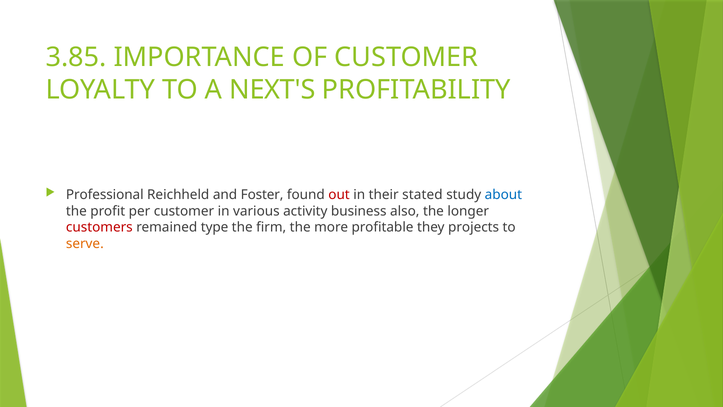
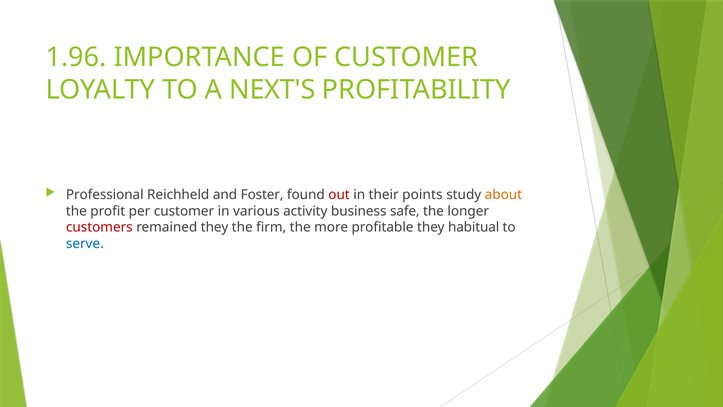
3.85: 3.85 -> 1.96 (76, 57)
stated: stated -> points (422, 195)
about colour: blue -> orange (503, 195)
also: also -> safe (405, 211)
remained type: type -> they (215, 227)
projects: projects -> habitual (474, 227)
serve colour: orange -> blue (85, 243)
